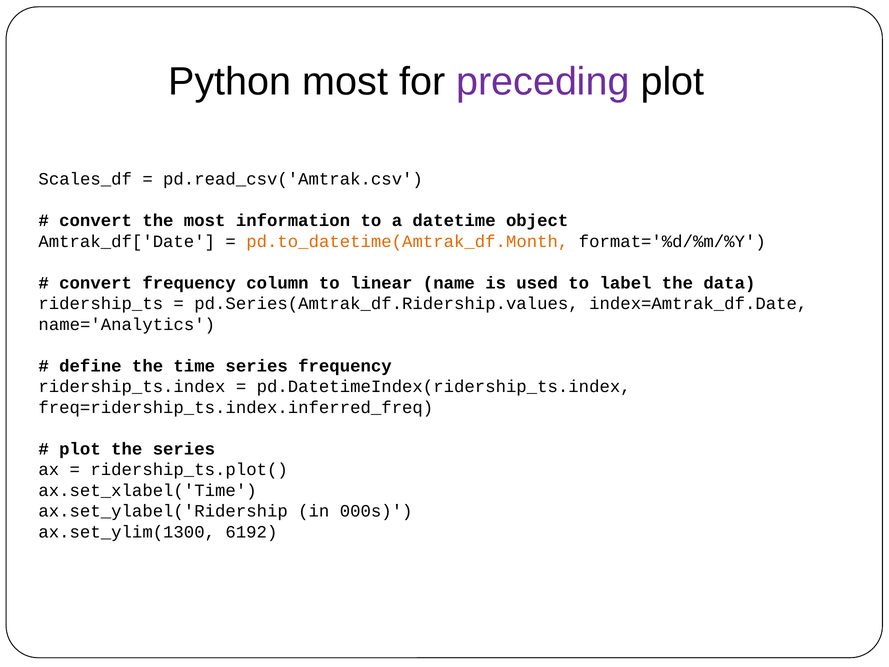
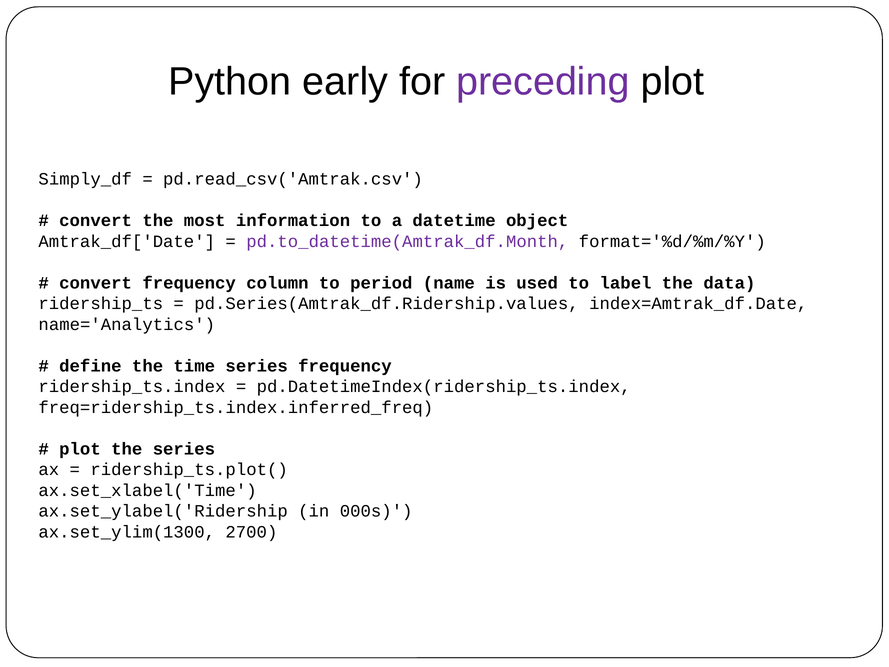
Python most: most -> early (345, 82)
Scales_df: Scales_df -> Simply_df (85, 179)
pd.to_datetime(Amtrak_df.Month colour: orange -> purple (407, 241)
linear: linear -> period (381, 283)
6192: 6192 -> 2700 (251, 532)
